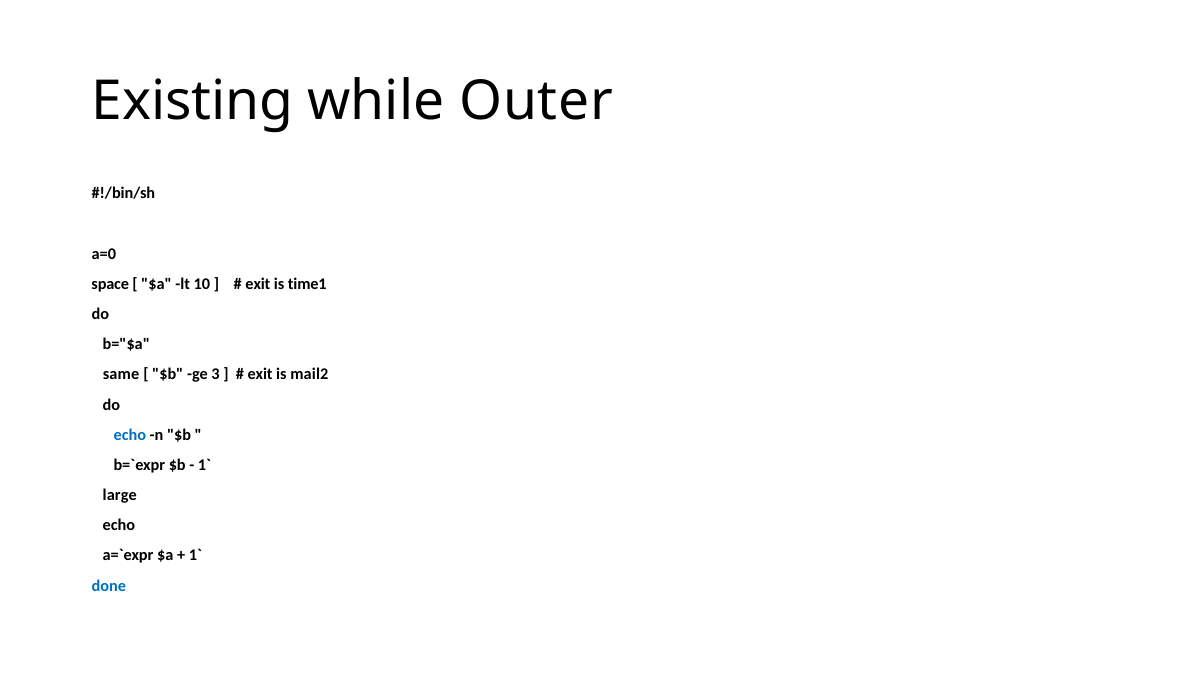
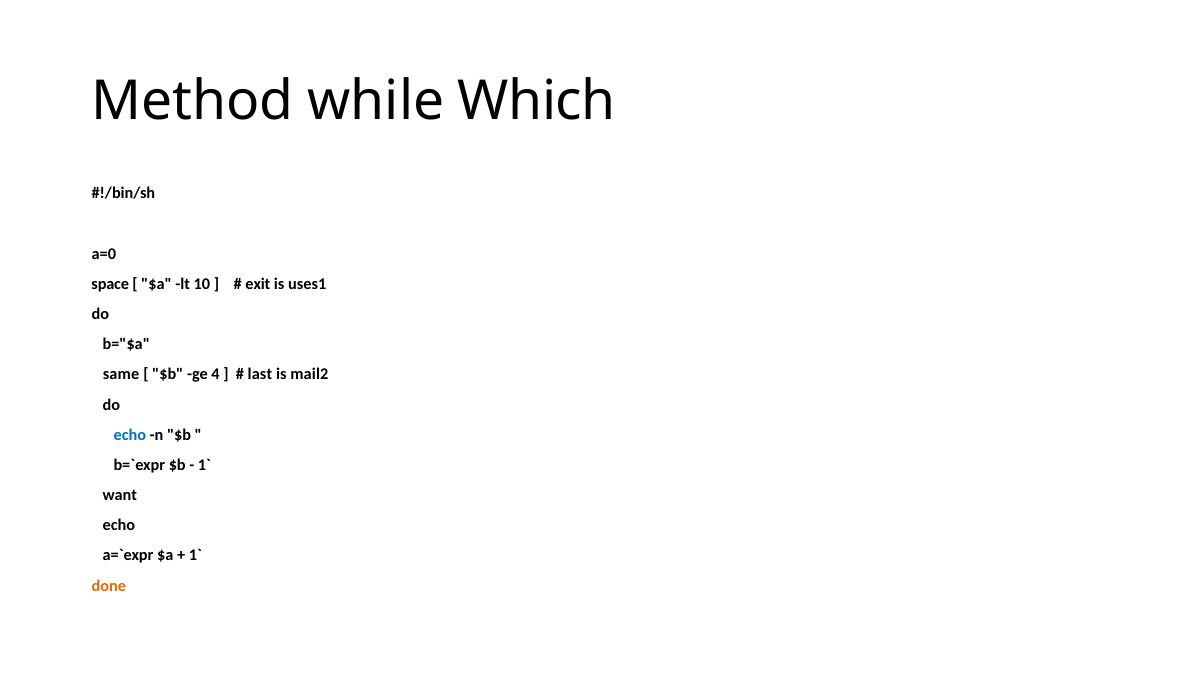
Existing: Existing -> Method (192, 101)
Outer: Outer -> Which (537, 101)
time1: time1 -> uses1 (307, 284)
3: 3 -> 4 (216, 374)
exit: exit -> last (260, 374)
large: large -> want (120, 495)
done colour: blue -> orange (109, 585)
